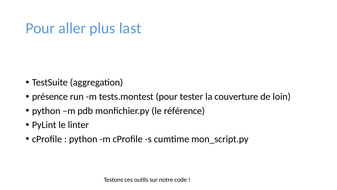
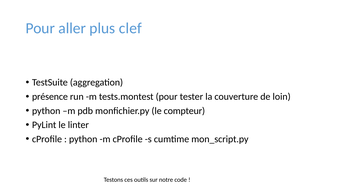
last: last -> clef (130, 28)
référence: référence -> compteur (184, 111)
